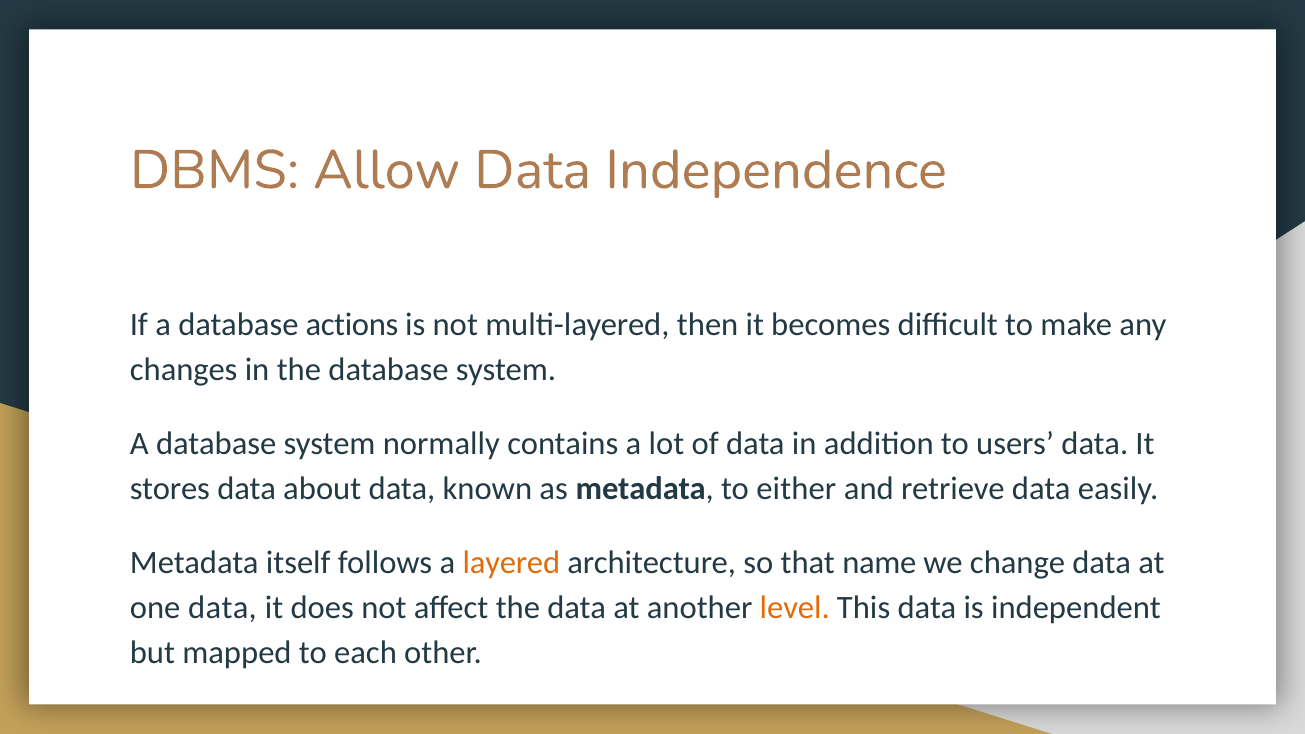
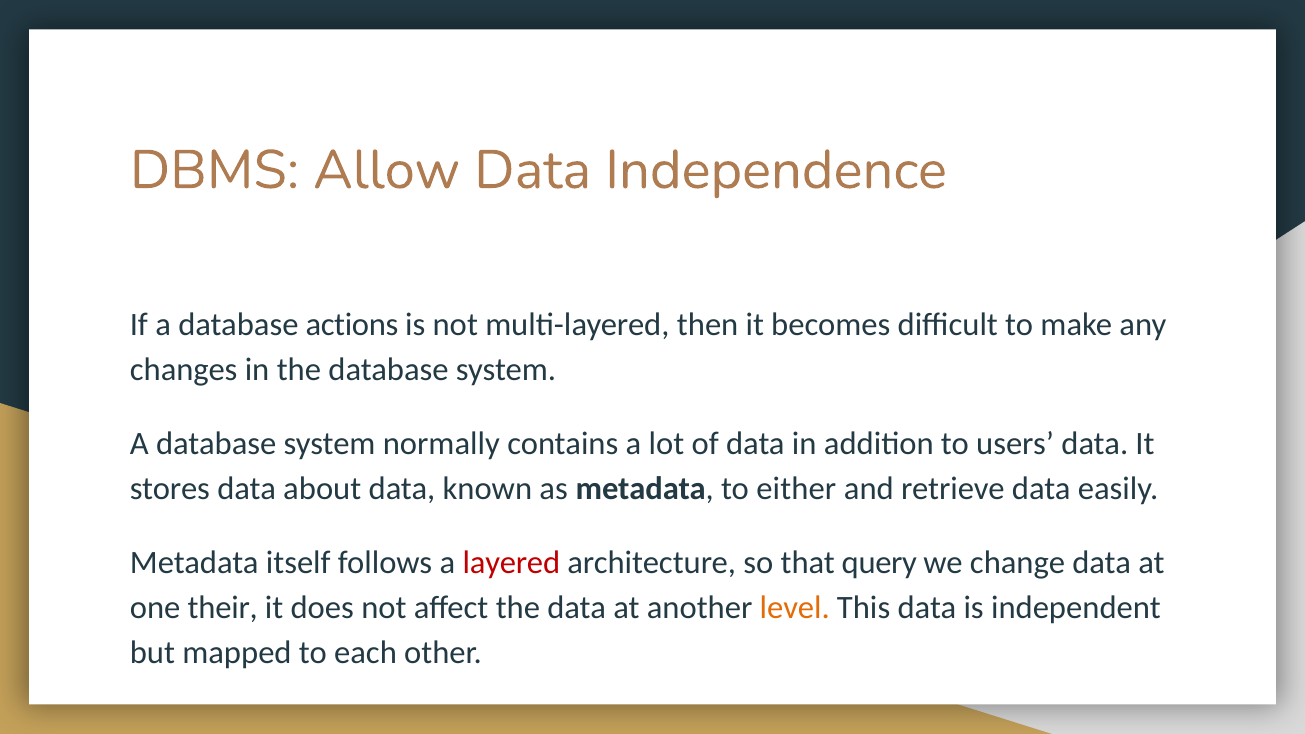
layered colour: orange -> red (511, 563)
name: name -> query (879, 563)
one data: data -> their (223, 608)
